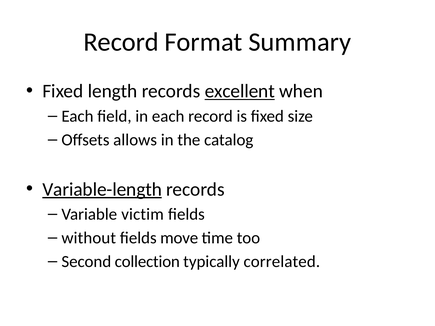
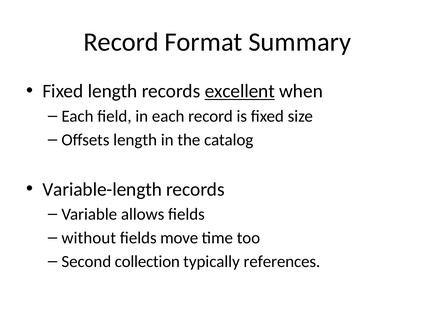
Offsets allows: allows -> length (135, 140)
Variable-length underline: present -> none (102, 189)
victim: victim -> allows (143, 214)
correlated: correlated -> references (282, 262)
